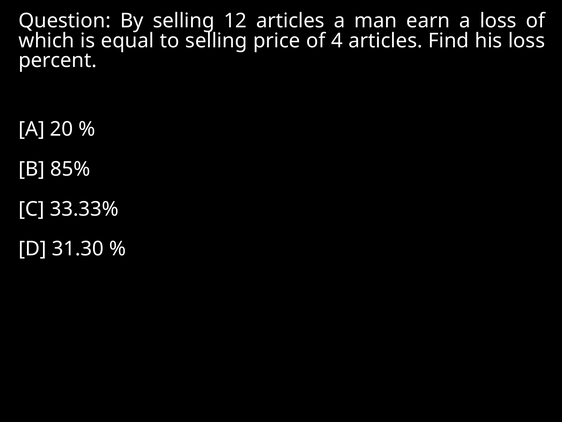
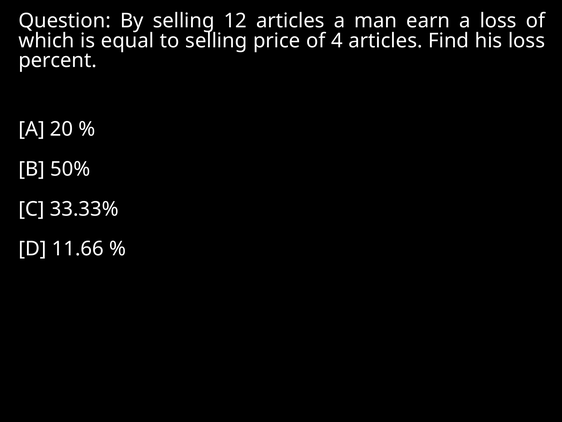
85%: 85% -> 50% (70, 169)
31.30: 31.30 -> 11.66 (78, 249)
